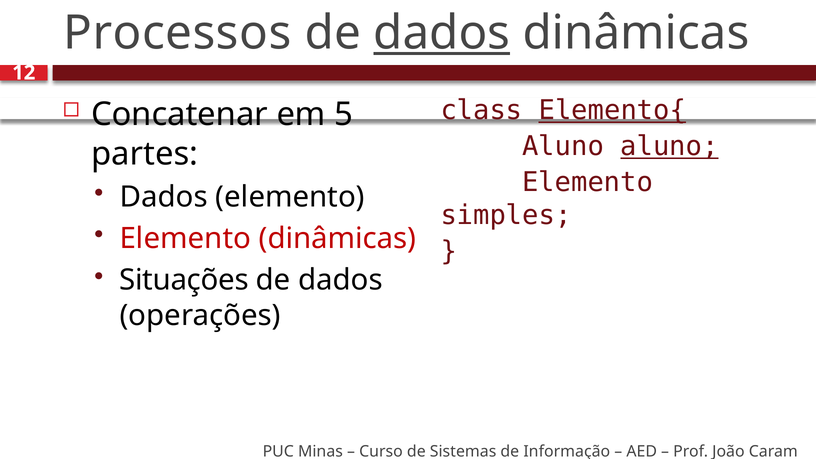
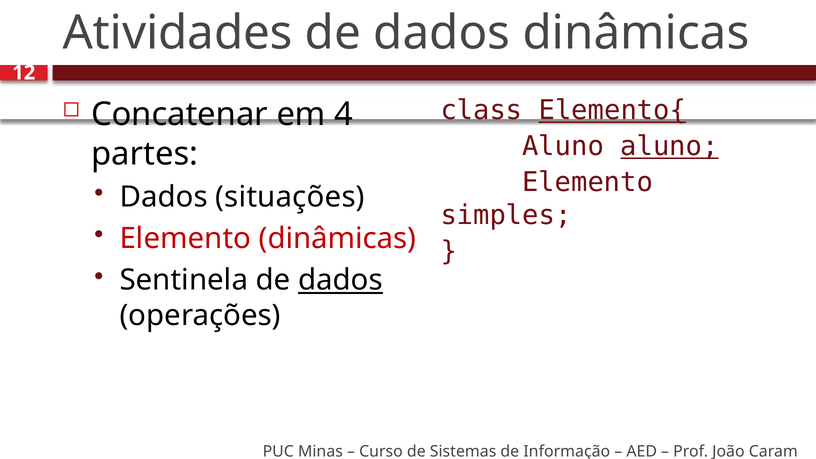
Processos: Processos -> Atividades (178, 33)
dados underline: present -> none (442, 33)
5: 5 -> 4 (344, 114)
Dados elemento: elemento -> situações (290, 197)
Situações: Situações -> Sentinela (184, 280)
dados underline: none -> present (340, 280)
